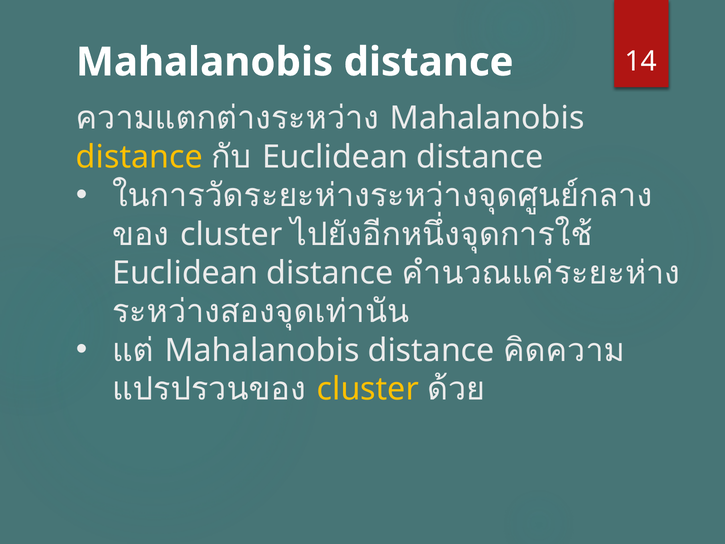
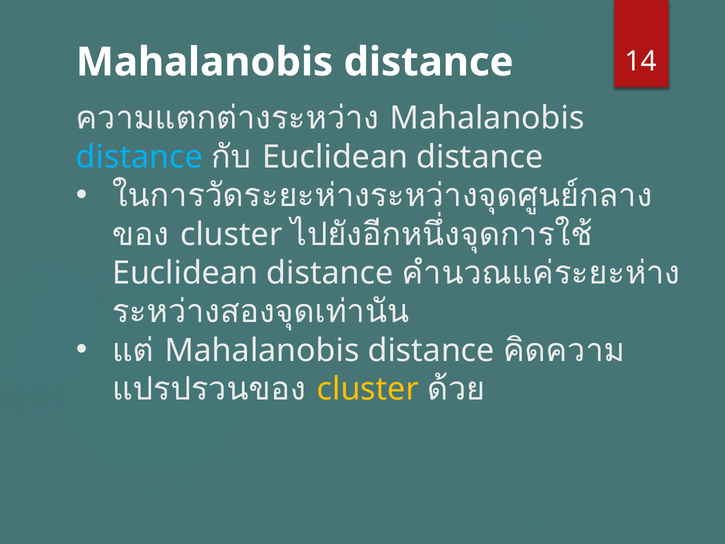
distance colour: yellow -> light blue (139, 157)
